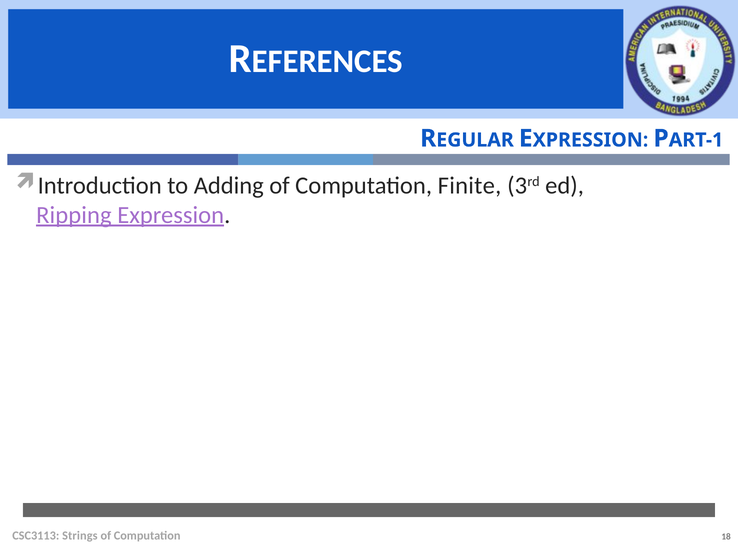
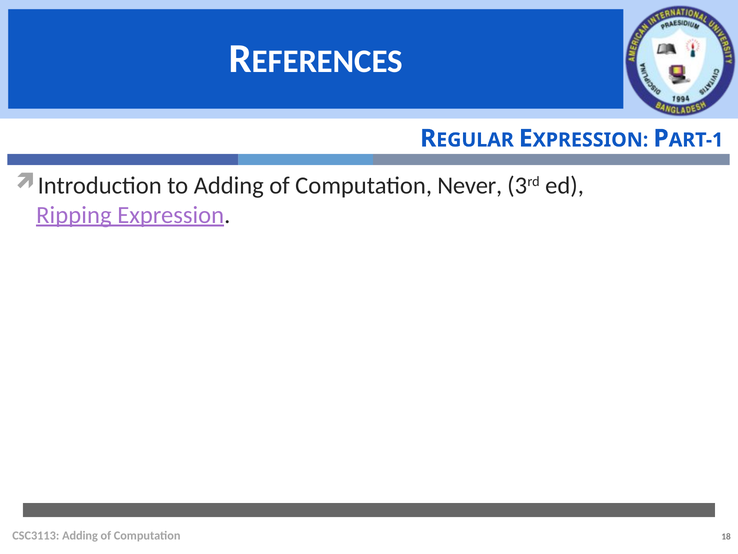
Finite: Finite -> Never (470, 185)
CSC3113 Strings: Strings -> Adding (80, 535)
